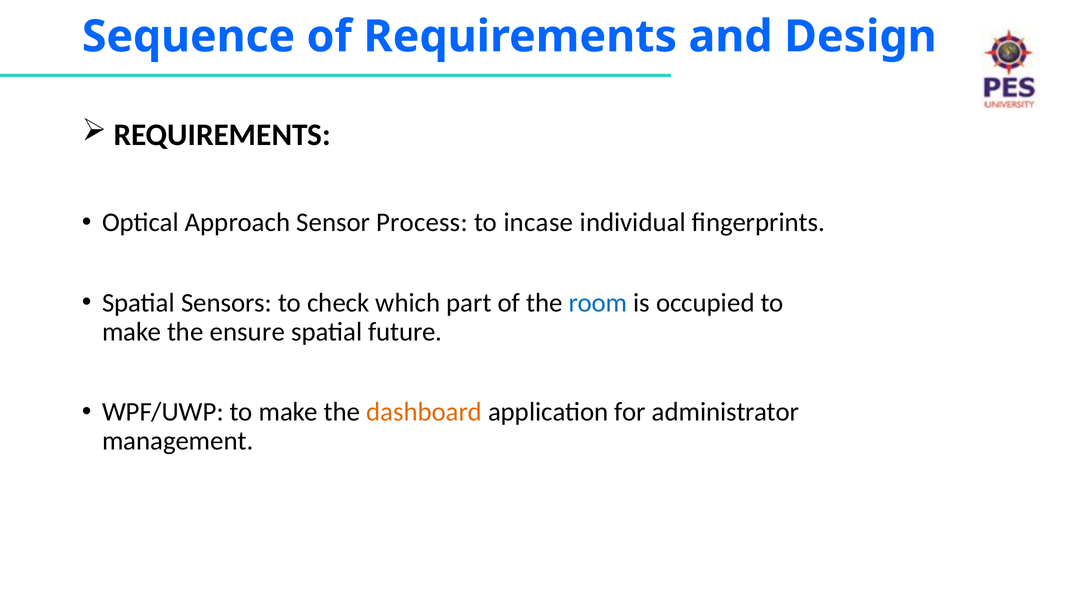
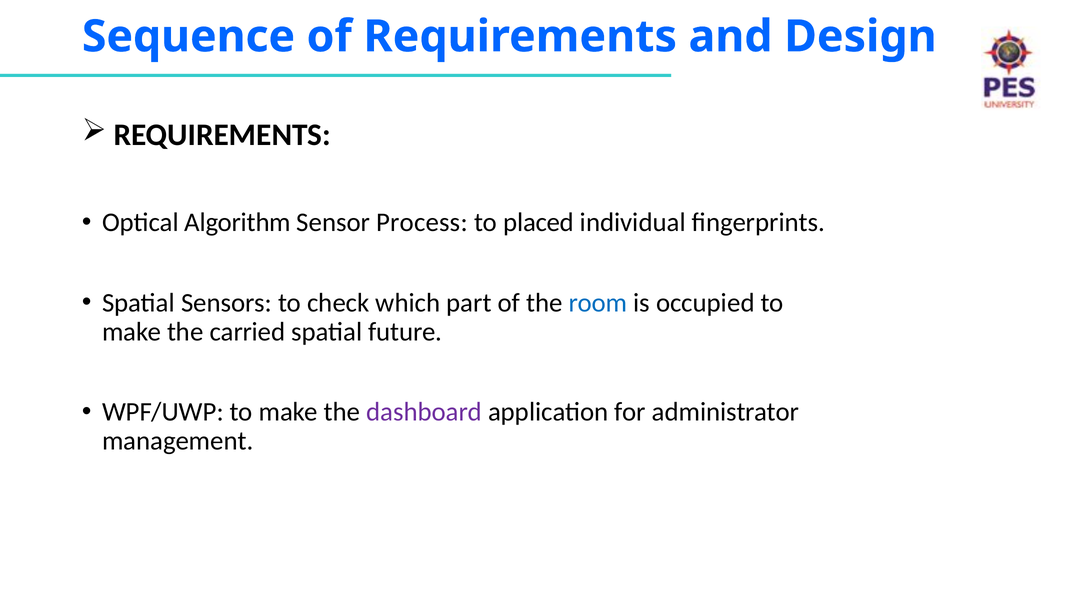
Approach: Approach -> Algorithm (238, 222)
incase: incase -> placed (539, 222)
ensure: ensure -> carried (247, 332)
dashboard colour: orange -> purple (424, 412)
